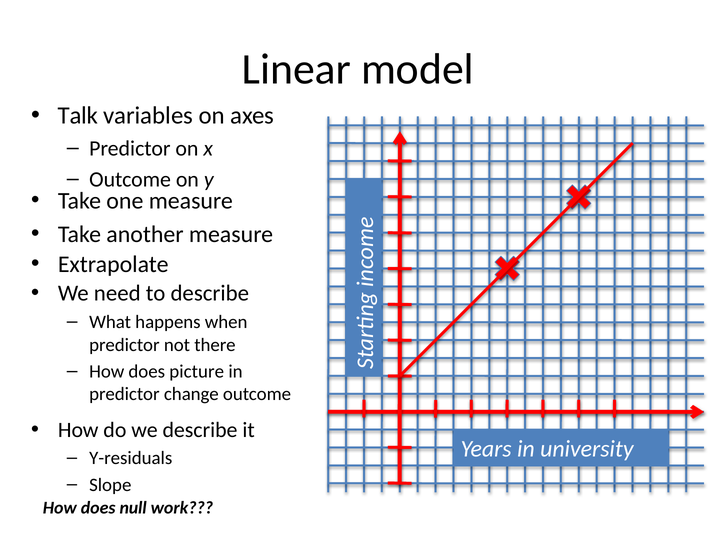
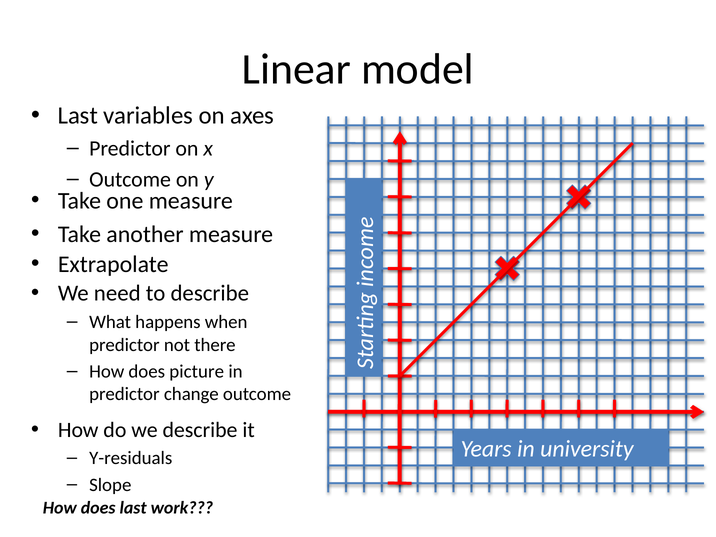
Talk: Talk -> Last (78, 116)
does null: null -> last (133, 508)
